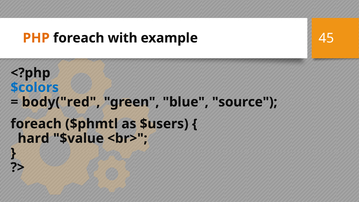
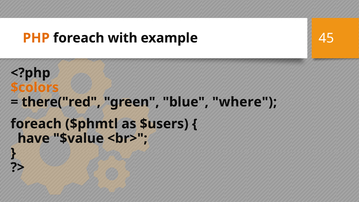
$colors colour: blue -> orange (35, 87)
body("red: body("red -> there("red (61, 102)
source: source -> where (245, 102)
hard: hard -> have (34, 138)
